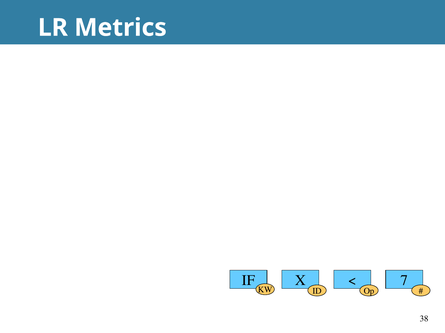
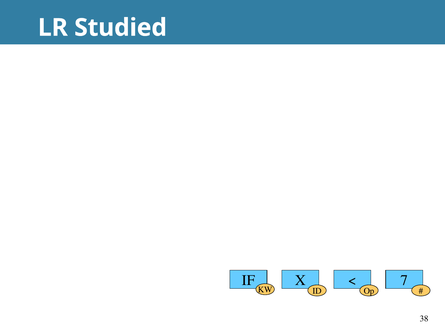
Metrics: Metrics -> Studied (121, 28)
